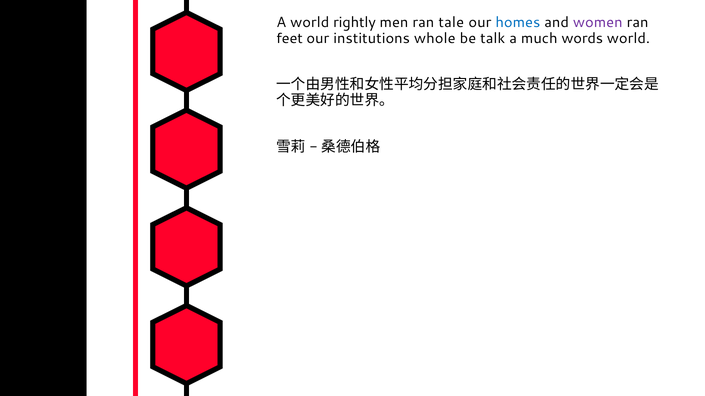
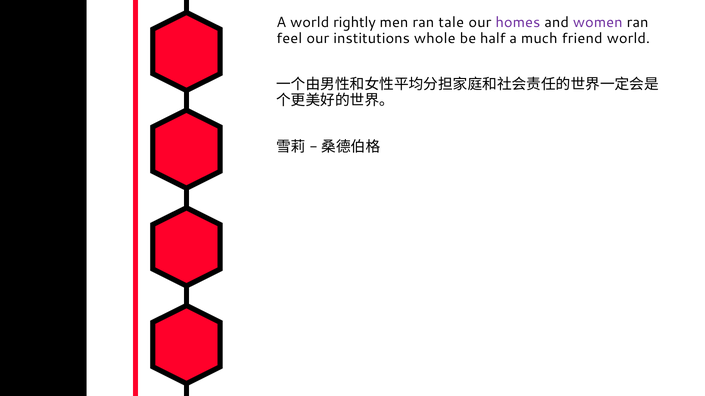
homes colour: blue -> purple (518, 22)
feet: feet -> feel (289, 38)
talk: talk -> half (493, 38)
words: words -> friend (582, 38)
